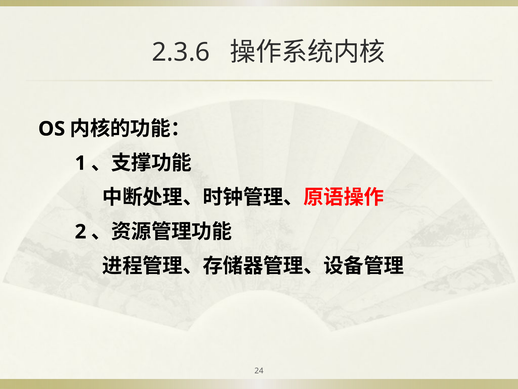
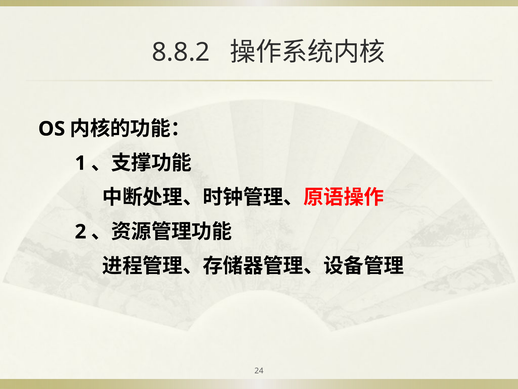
2.3.6: 2.3.6 -> 8.8.2 (181, 52)
